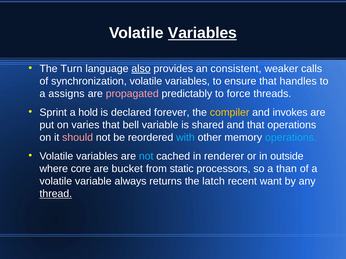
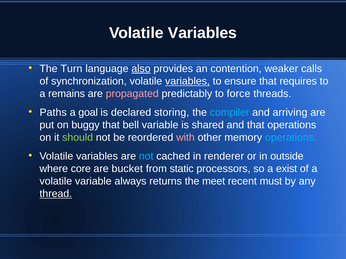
Variables underline: present -> none (202, 33)
consistent: consistent -> contention (236, 69)
variables underline: none -> present (187, 81)
handles: handles -> requires (298, 81)
assigns: assigns -> remains (67, 94)
Sprint: Sprint -> Paths (53, 113)
hold: hold -> goal (88, 113)
forever: forever -> storing (172, 113)
compiler colour: yellow -> light blue (230, 113)
invokes: invokes -> arriving (290, 113)
varies: varies -> buggy (86, 125)
should colour: pink -> light green (78, 138)
with colour: light blue -> pink (185, 138)
than: than -> exist (287, 169)
latch: latch -> meet (214, 182)
want: want -> must (271, 182)
